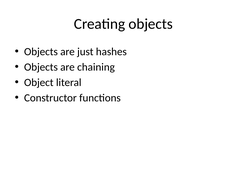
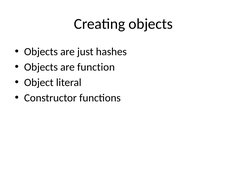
chaining: chaining -> function (96, 67)
